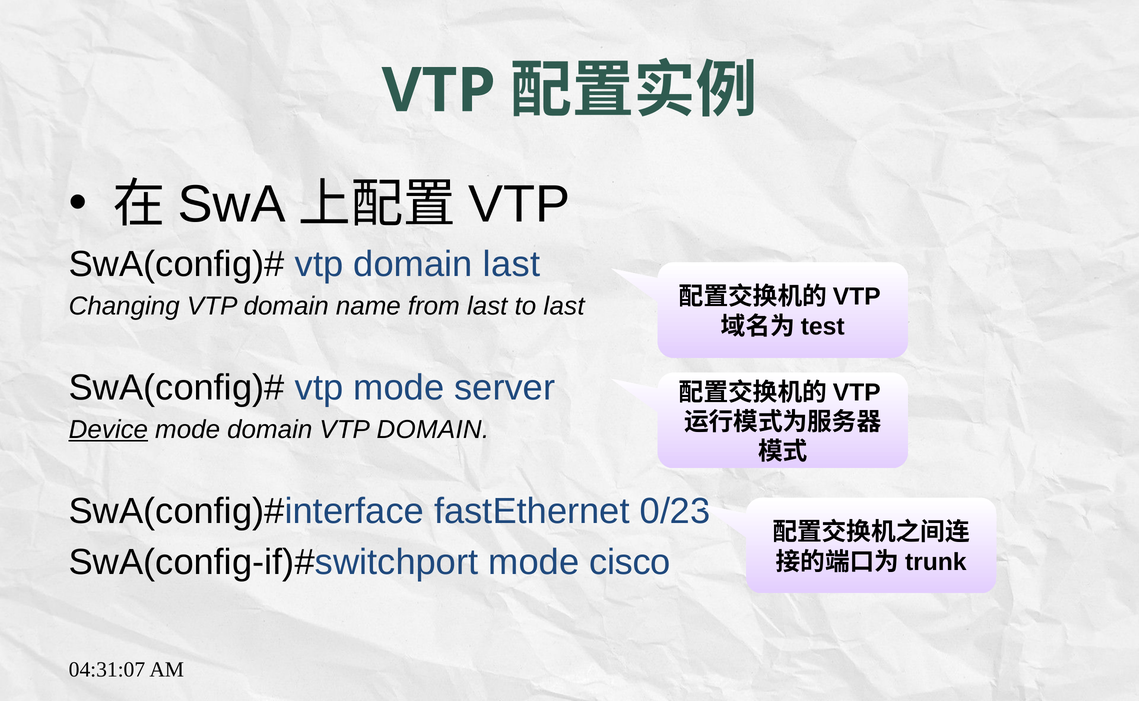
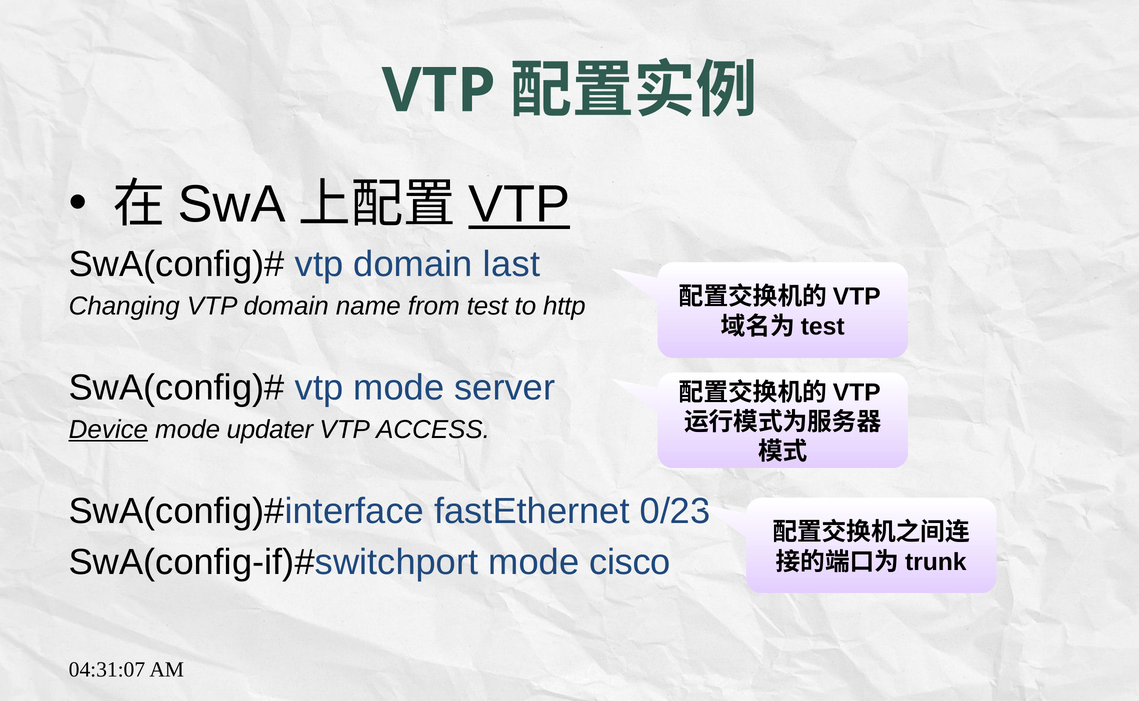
VTP underline: none -> present (519, 205)
from last: last -> test (487, 306)
to last: last -> http (564, 306)
mode domain: domain -> updater (270, 430)
DOMAIN: DOMAIN -> ACCESS (433, 430)
